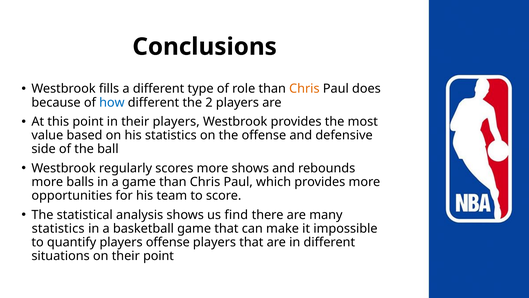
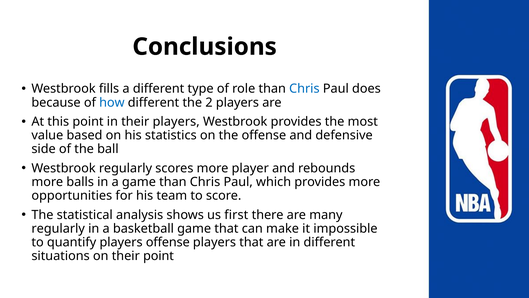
Chris colour: orange -> blue (304, 89)
more shows: shows -> player (250, 168)
find: find -> first (236, 215)
statistics: statistics -> regularly (58, 228)
